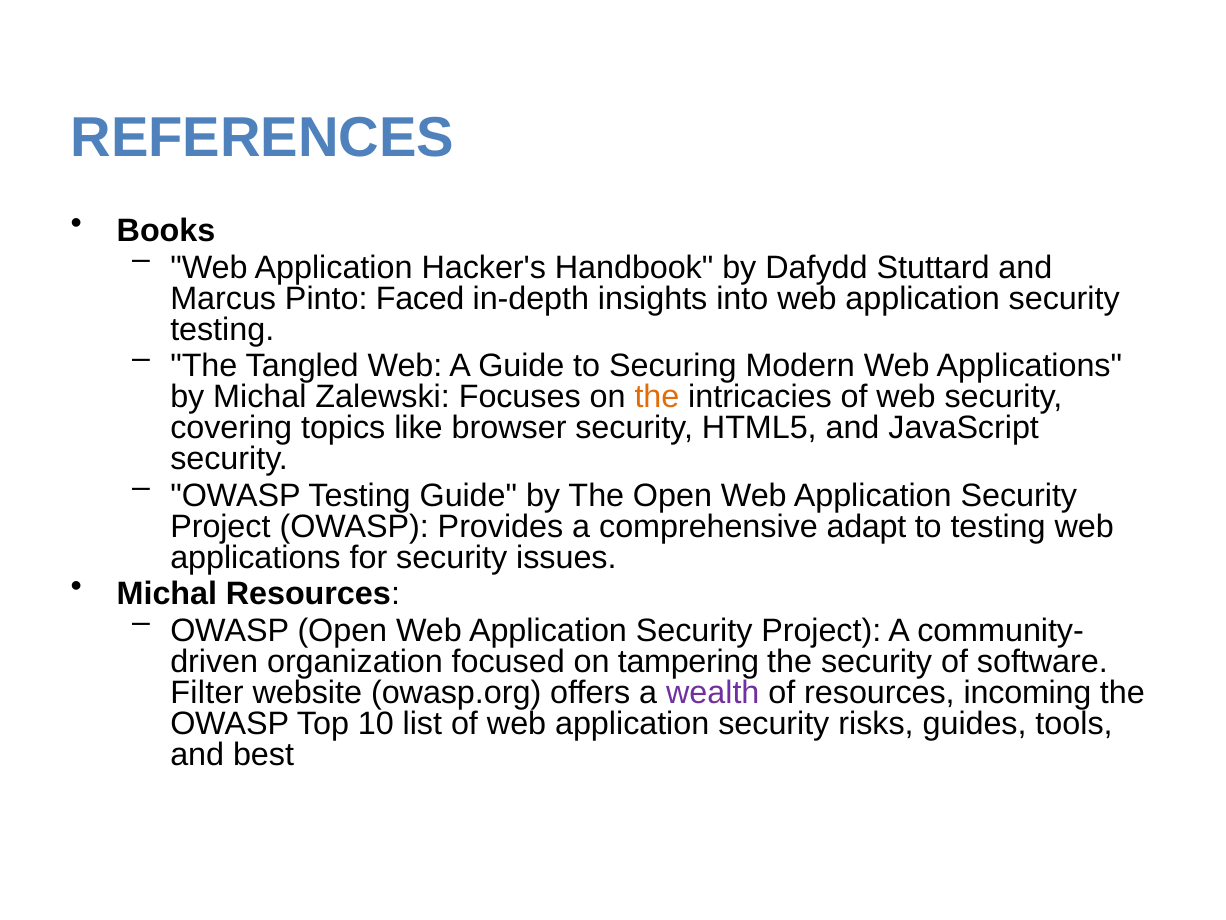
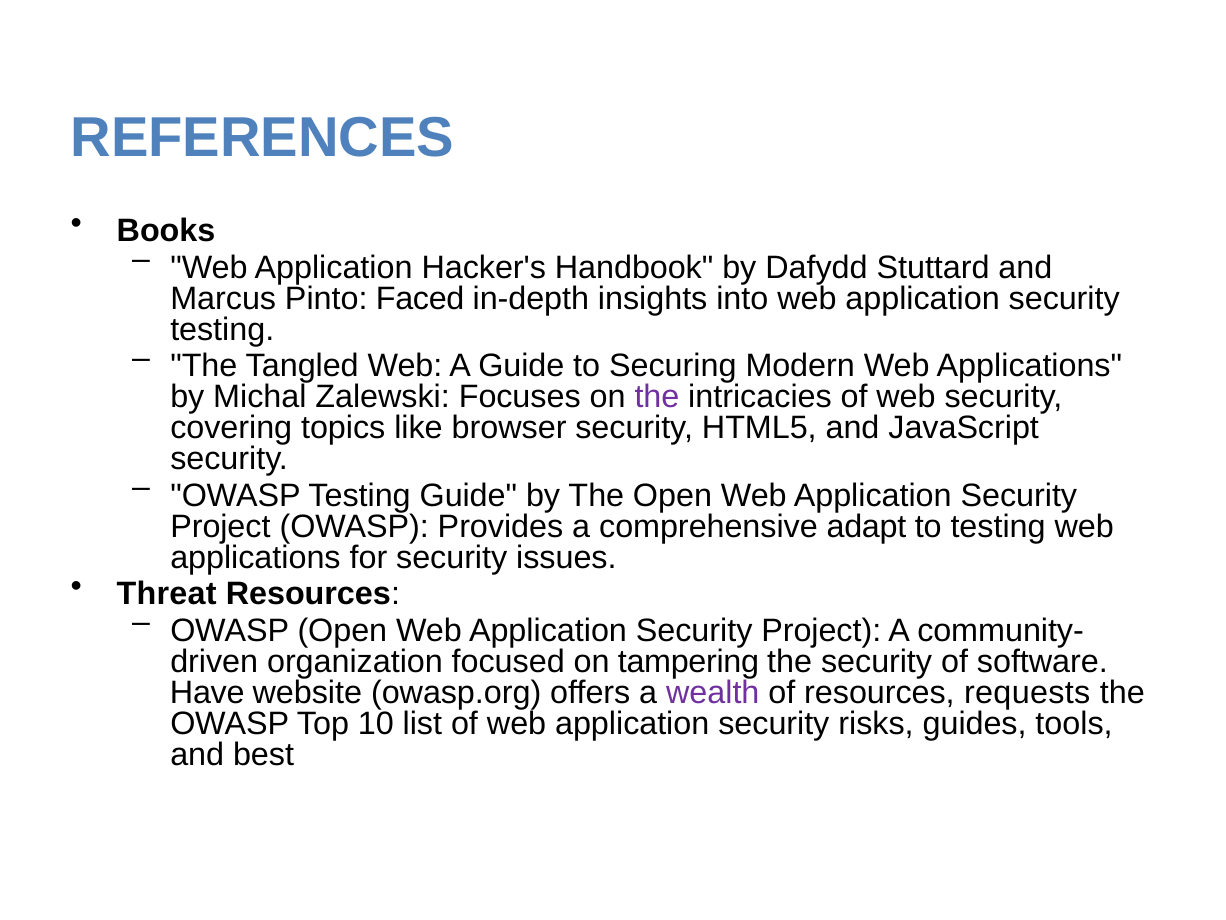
the colour: orange -> purple (657, 397)
Michal: Michal -> Threat (167, 594)
Filter: Filter -> Have (207, 692)
incoming: incoming -> requests (1027, 692)
